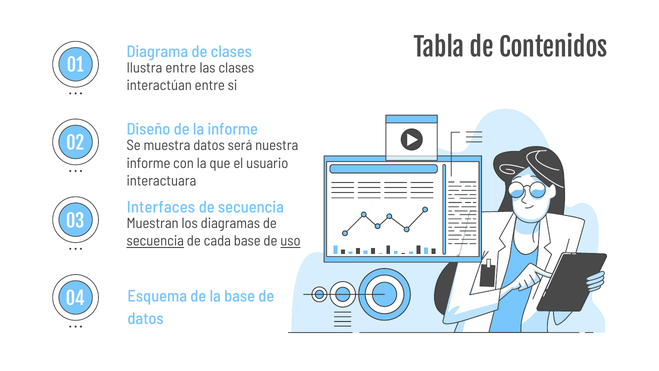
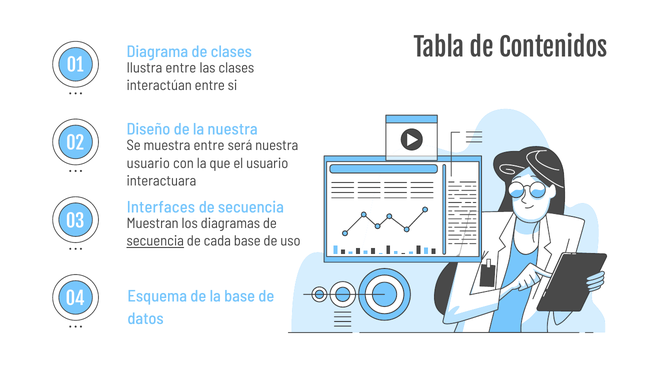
la informe: informe -> nuestra (233, 129)
muestra datos: datos -> entre (209, 146)
informe: informe -> usuario (148, 163)
uso underline: present -> none (290, 241)
